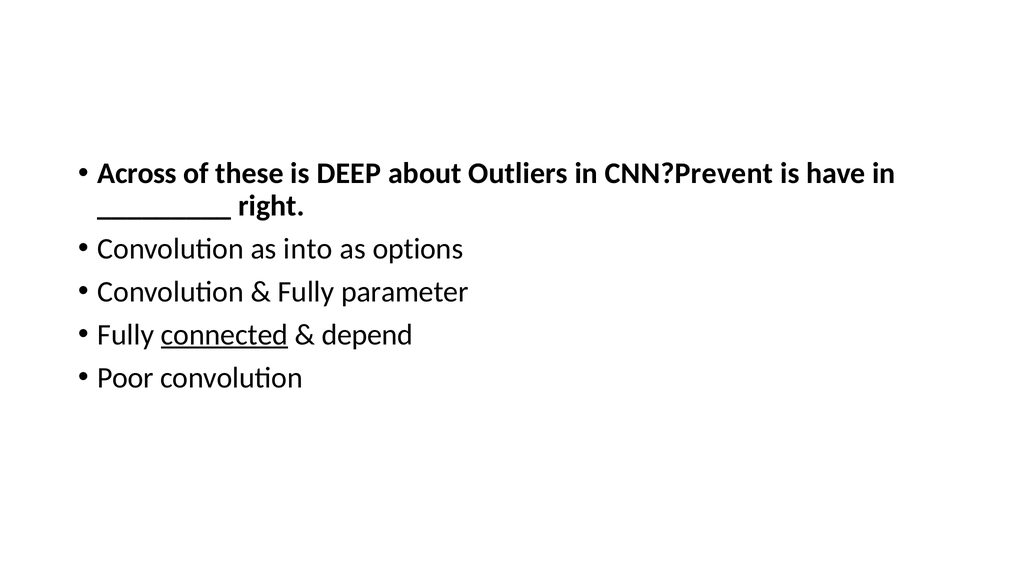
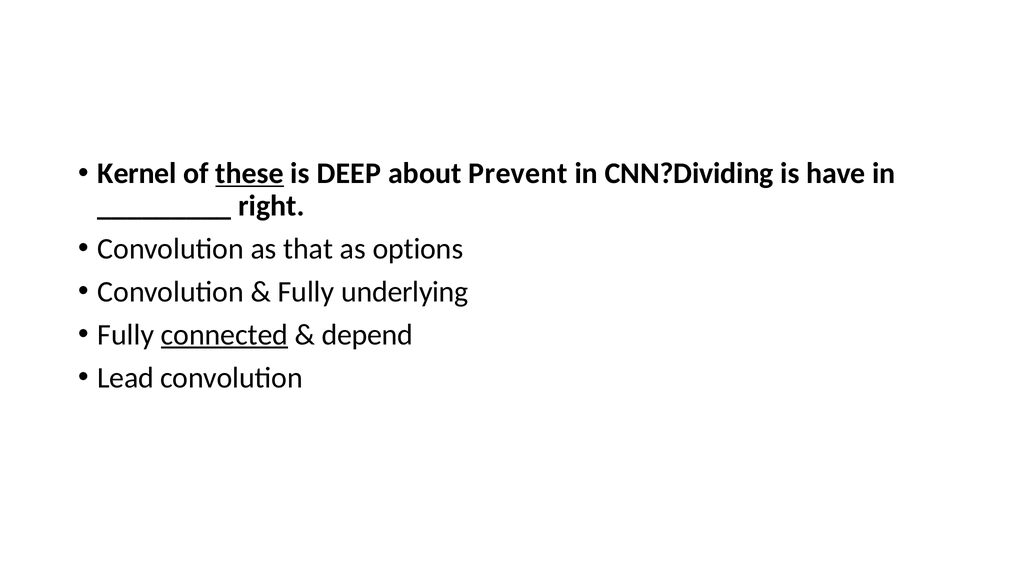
Across: Across -> Kernel (137, 173)
these underline: none -> present (250, 173)
Outliers: Outliers -> Prevent (518, 173)
CNN?Prevent: CNN?Prevent -> CNN?Dividing (689, 173)
into: into -> that (308, 249)
parameter: parameter -> underlying (405, 292)
Poor: Poor -> Lead (126, 378)
